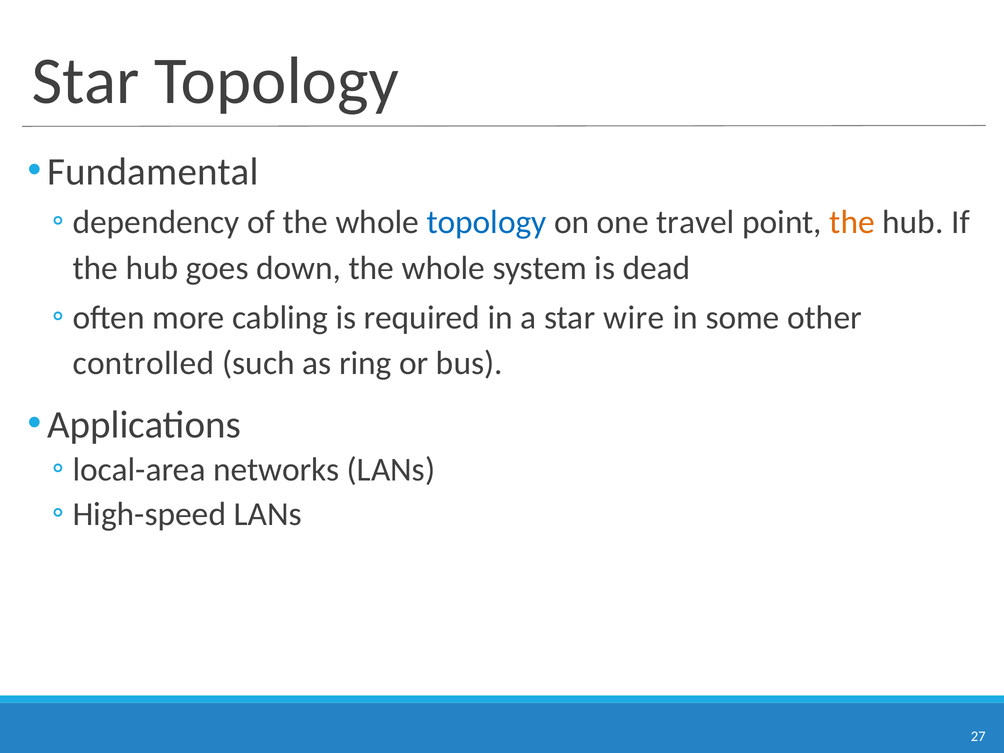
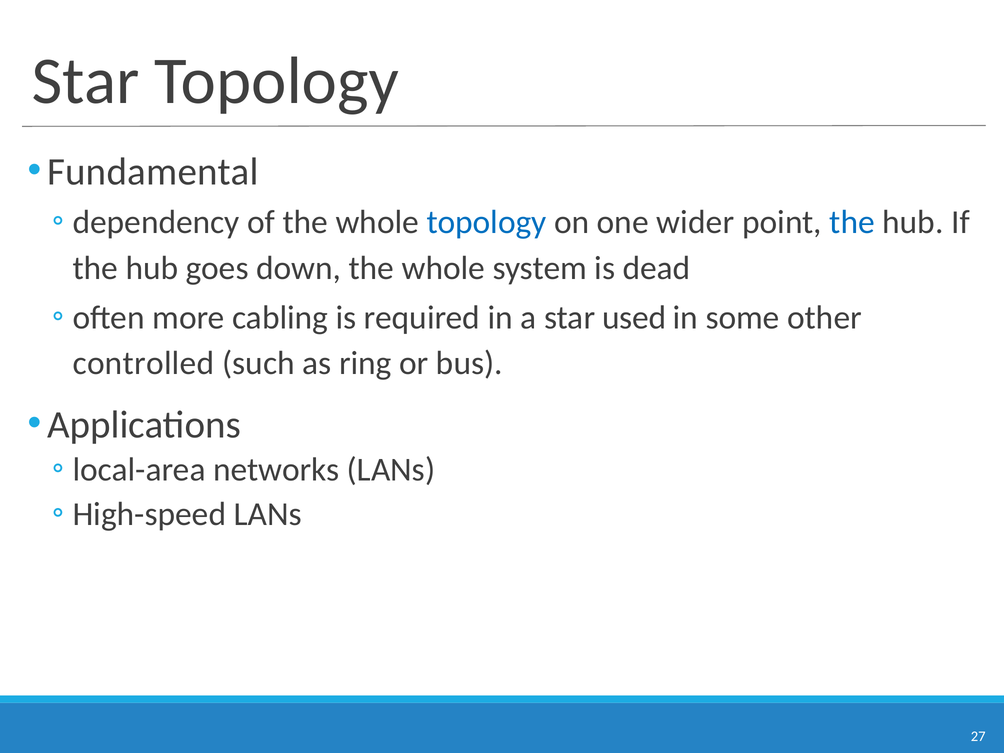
travel: travel -> wider (695, 222)
the colour: orange -> blue (852, 222)
wire: wire -> used (634, 318)
